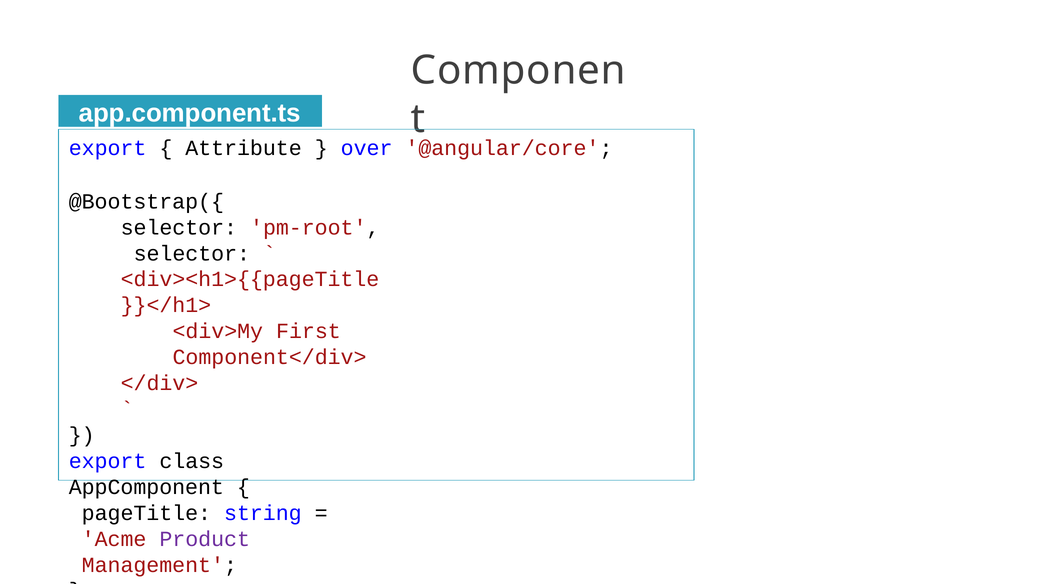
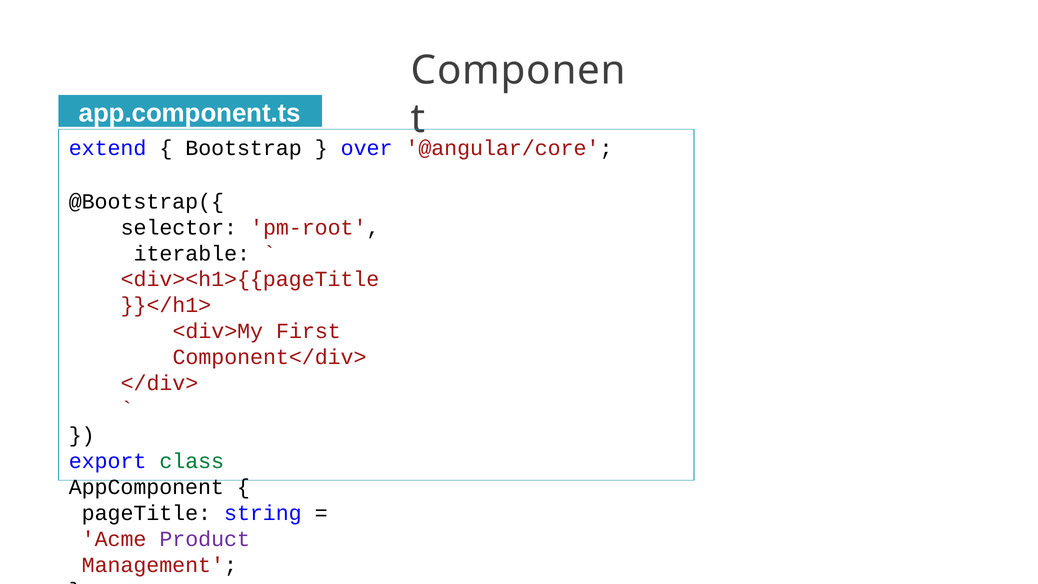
export: export -> extend (108, 148)
Attribute: Attribute -> Bootstrap (244, 148)
selector: selector -> iterable (192, 253)
class colour: black -> green (192, 461)
